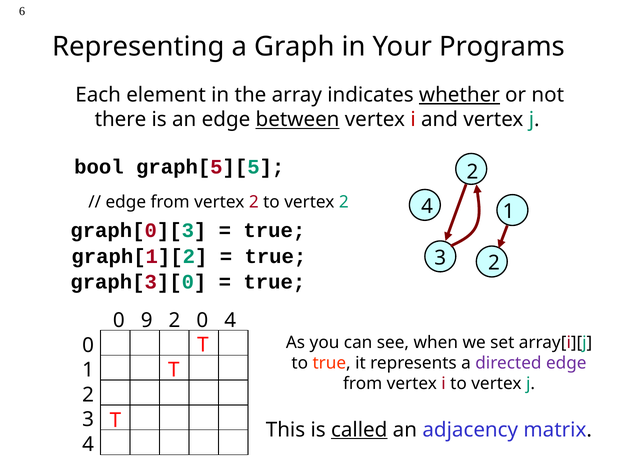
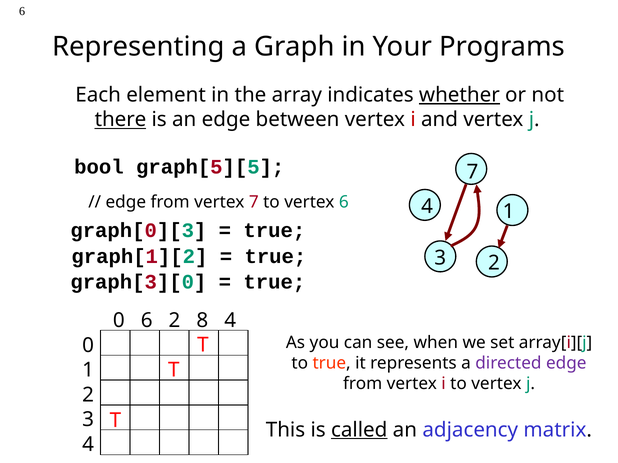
there underline: none -> present (121, 120)
between underline: present -> none (298, 120)
graph[5][5 2: 2 -> 7 (472, 172)
from vertex 2: 2 -> 7 (254, 203)
to vertex 2: 2 -> 6 (344, 203)
0 9: 9 -> 6 (147, 321)
2 0: 0 -> 8 (202, 321)
